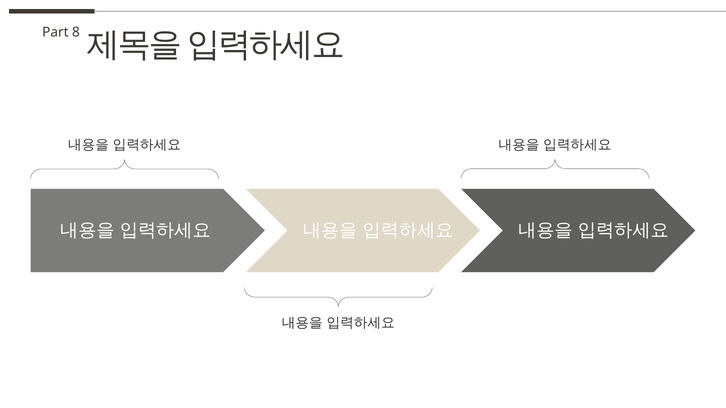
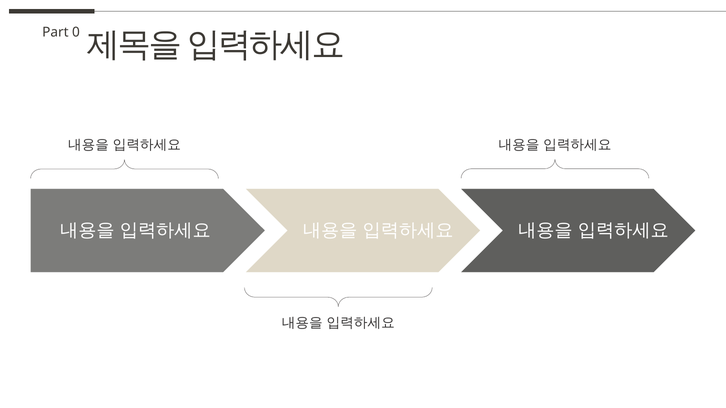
8: 8 -> 0 (76, 32)
